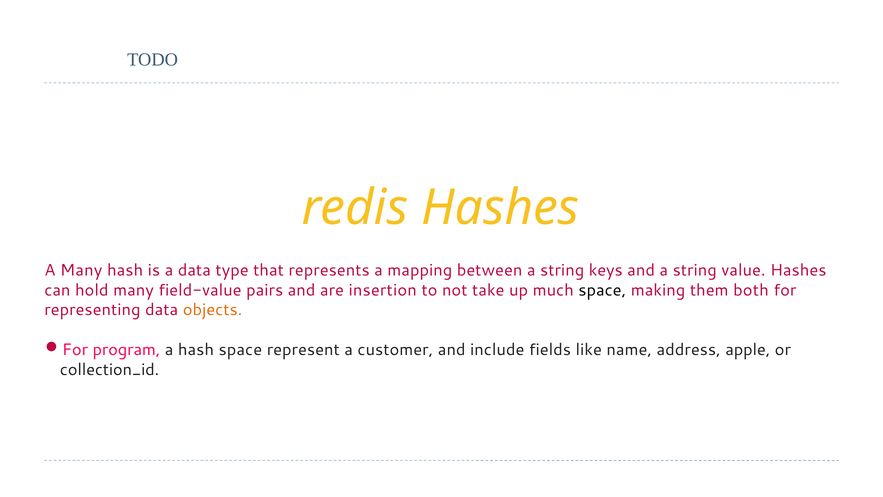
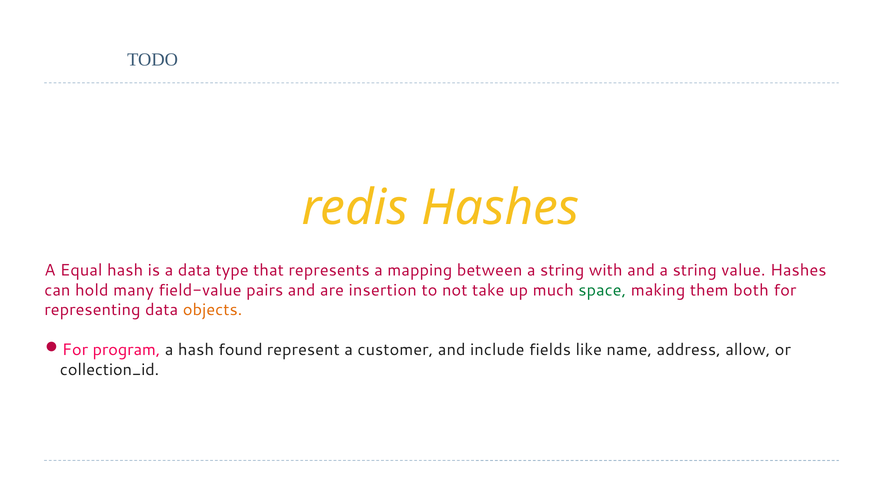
A Many: Many -> Equal (81, 270)
keys: keys -> with (606, 270)
space colour: black -> green (602, 290)
hash space: space -> found (240, 350)
apple: apple -> allow (748, 350)
